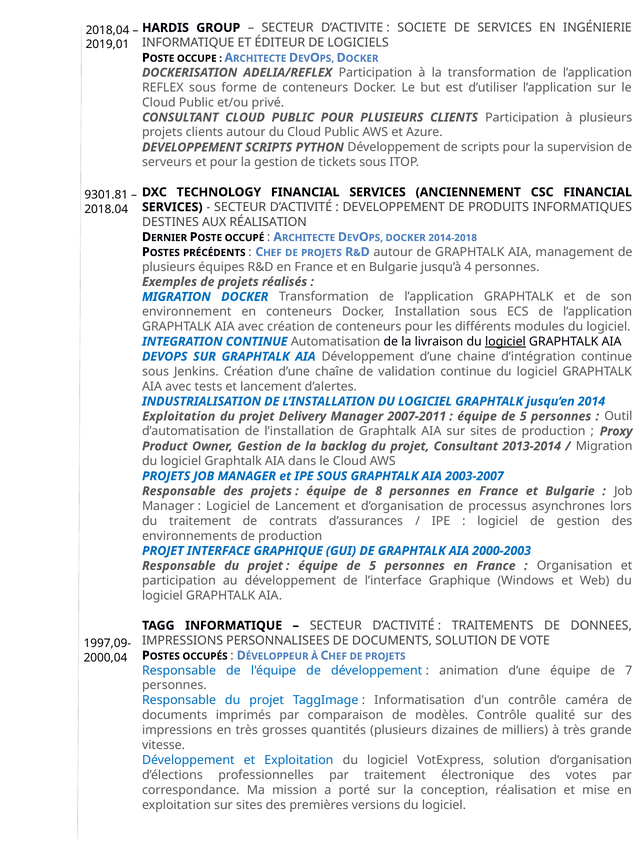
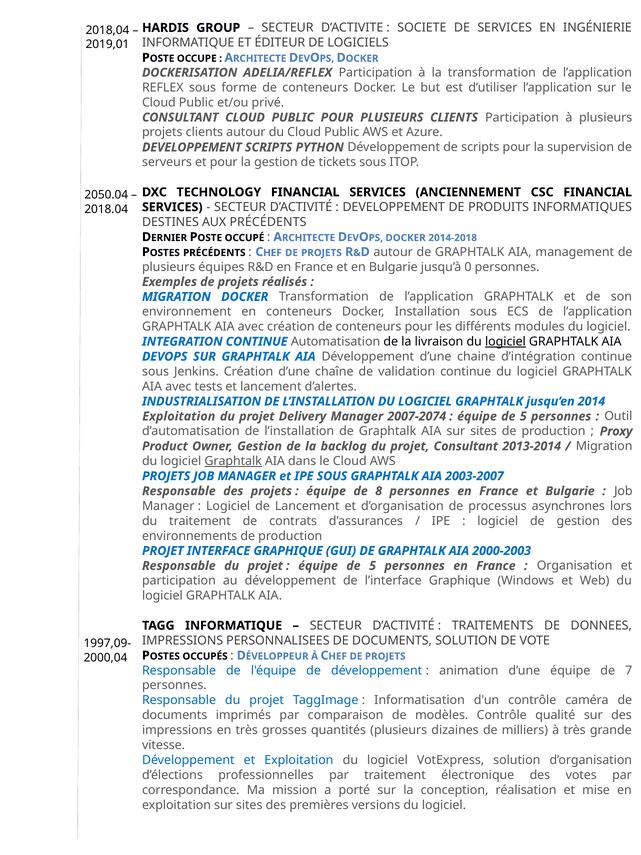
9301.81: 9301.81 -> 2050.04 (106, 195)
AUX RÉALISATION: RÉALISATION -> PRÉCÉDENTS (268, 222)
4: 4 -> 0 (468, 267)
2007-2011: 2007-2011 -> 2007-2074 (417, 416)
Graphtalk underline: none -> present (233, 461)
